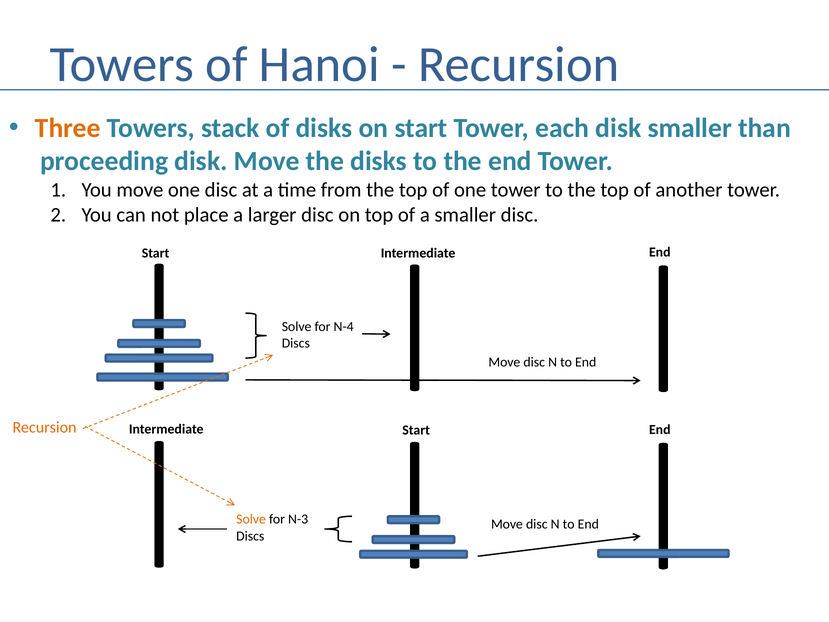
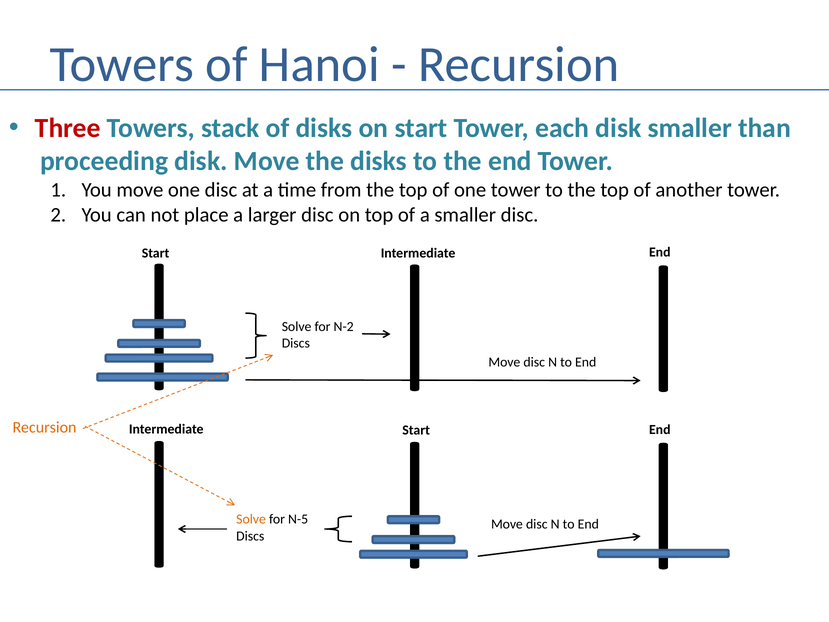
Three colour: orange -> red (68, 128)
N-4: N-4 -> N-2 (344, 326)
N-3: N-3 -> N-5 (298, 519)
